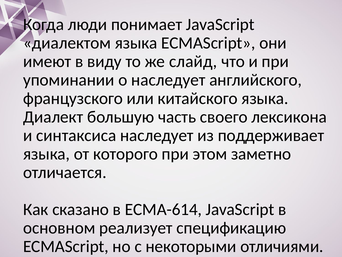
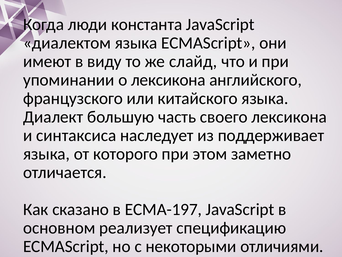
понимает: понимает -> константа (147, 24)
о наследует: наследует -> лексикона (168, 80)
ECMA-614: ECMA-614 -> ECMA-197 (163, 209)
